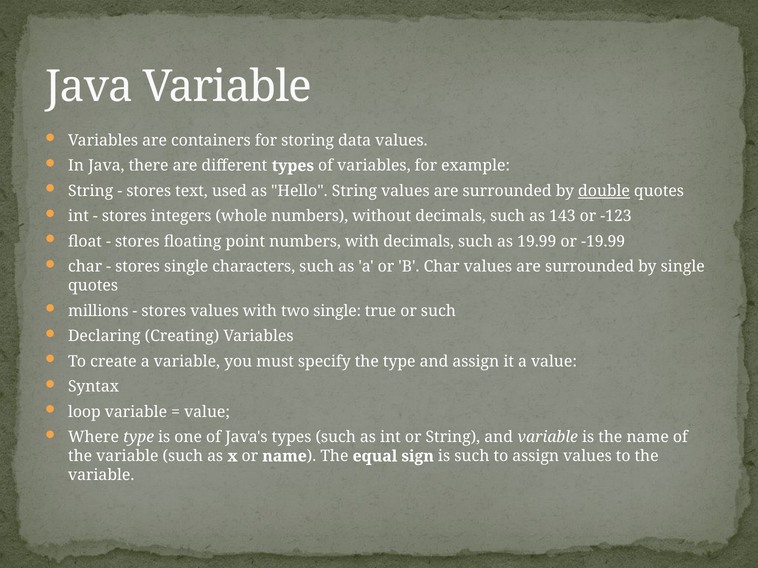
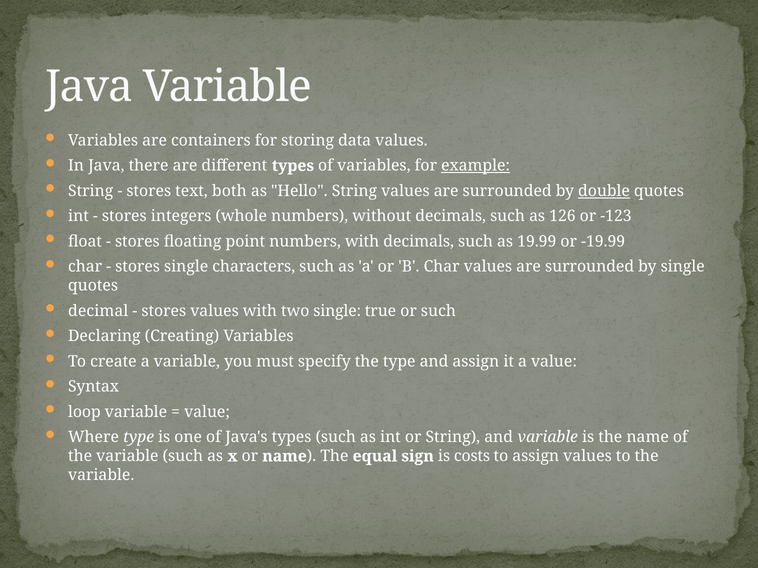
example underline: none -> present (476, 166)
used: used -> both (229, 191)
143: 143 -> 126 (562, 216)
millions: millions -> decimal (98, 311)
is such: such -> costs (472, 457)
